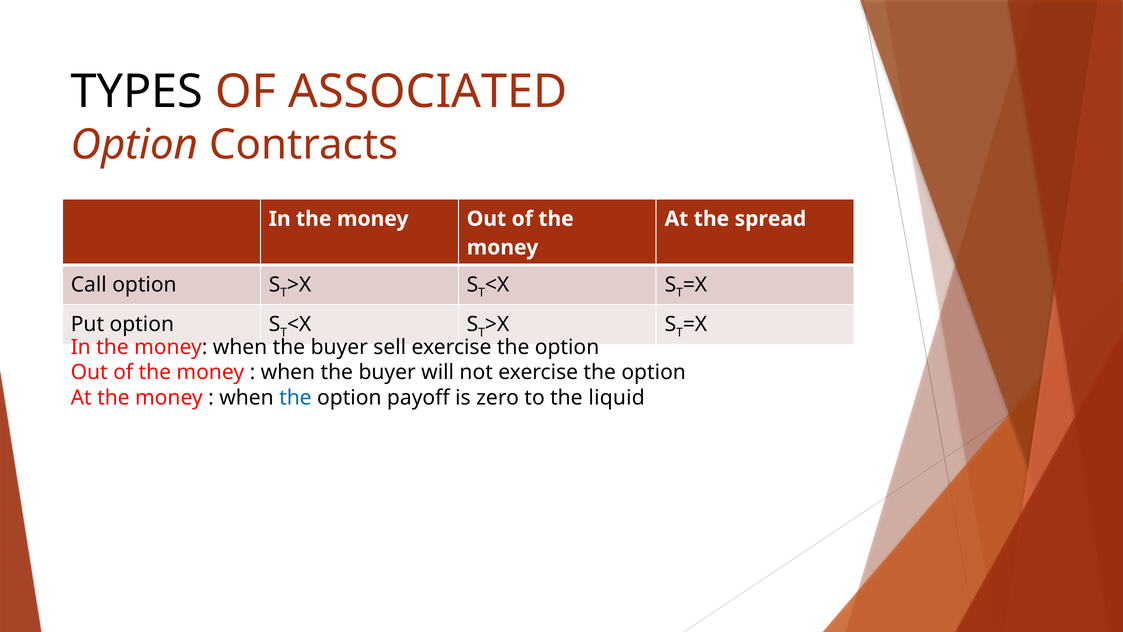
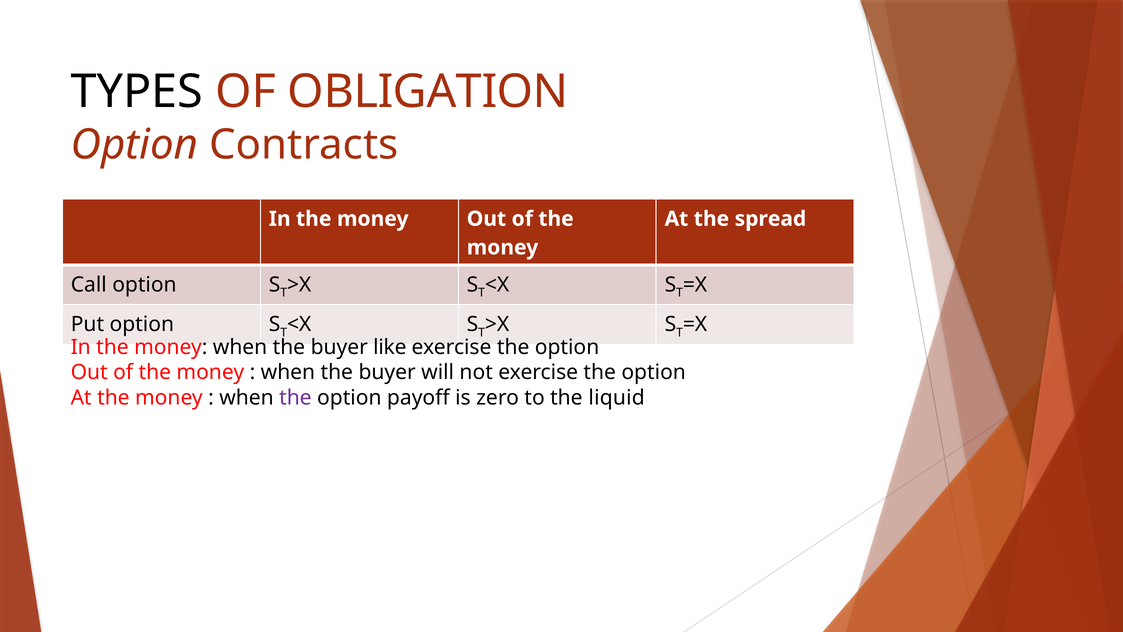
ASSOCIATED: ASSOCIATED -> OBLIGATION (428, 92)
sell: sell -> like (390, 347)
the colour: blue -> purple (295, 398)
